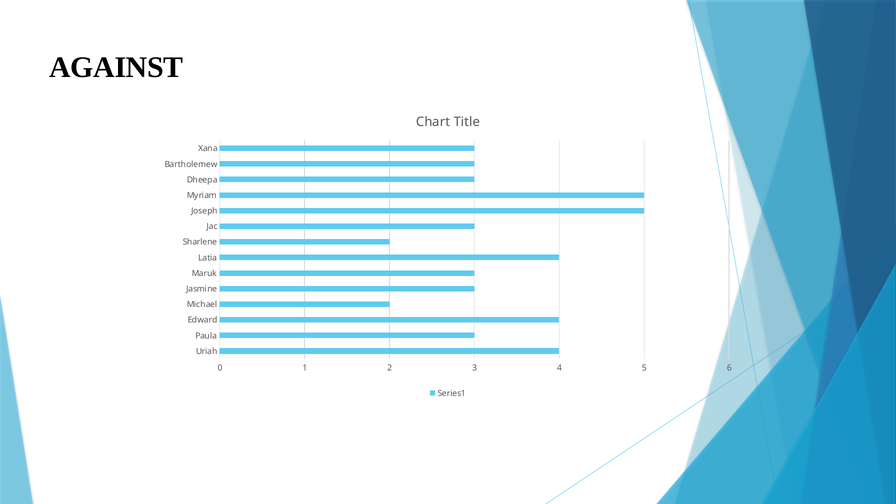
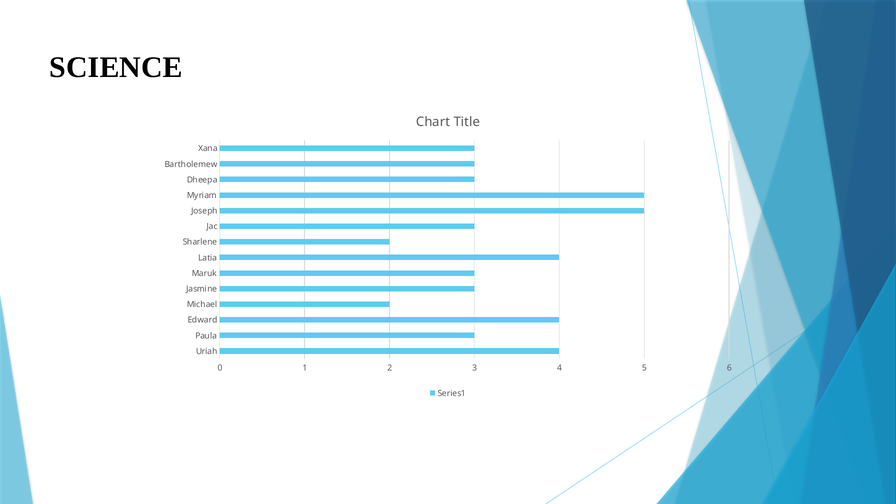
AGAINST: AGAINST -> SCIENCE (116, 67)
